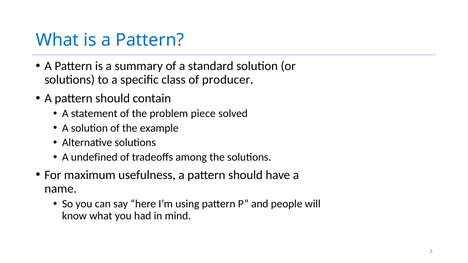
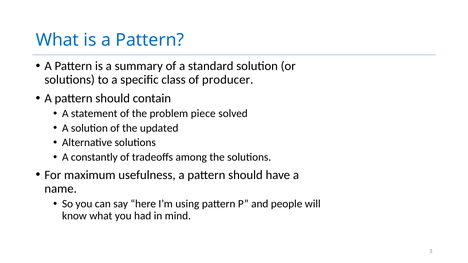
example: example -> updated (159, 128)
undefined: undefined -> constantly (94, 157)
